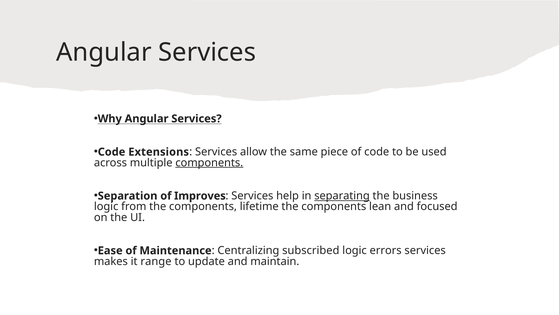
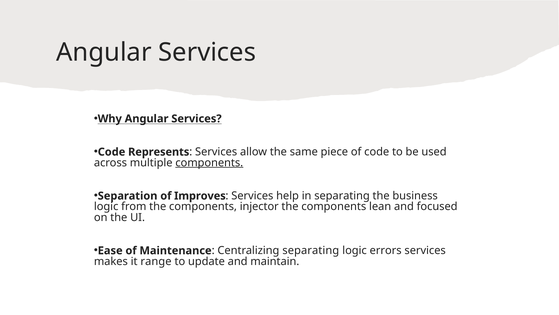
Extensions: Extensions -> Represents (159, 152)
separating underline: present -> none (342, 196)
lifetime: lifetime -> injector (259, 206)
Centralizing subscribed: subscribed -> separating (311, 250)
